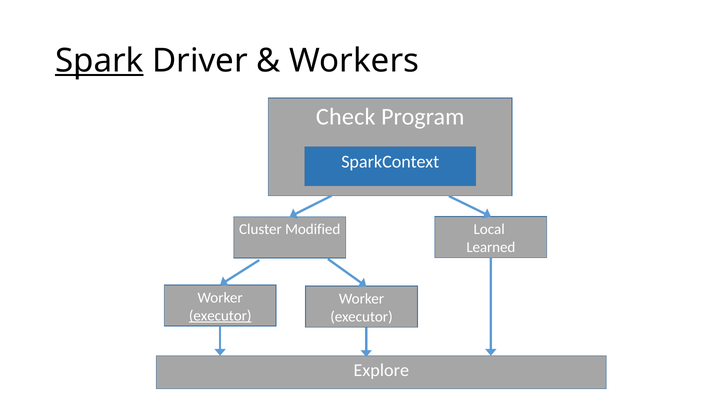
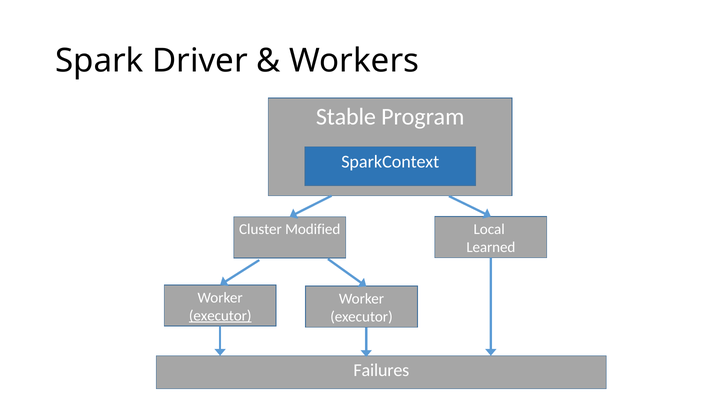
Spark underline: present -> none (99, 61)
Check: Check -> Stable (346, 117)
Explore: Explore -> Failures (381, 371)
